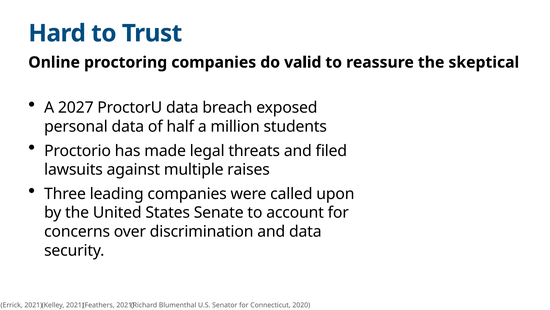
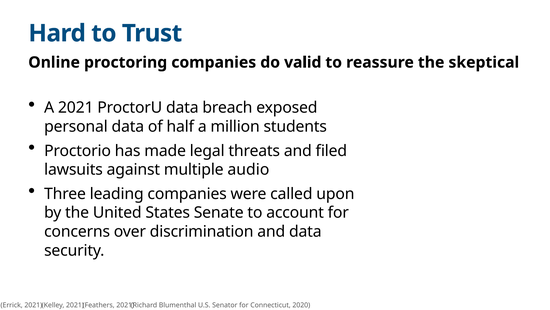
A 2027: 2027 -> 2021 (76, 108)
raises: raises -> audio (248, 169)
